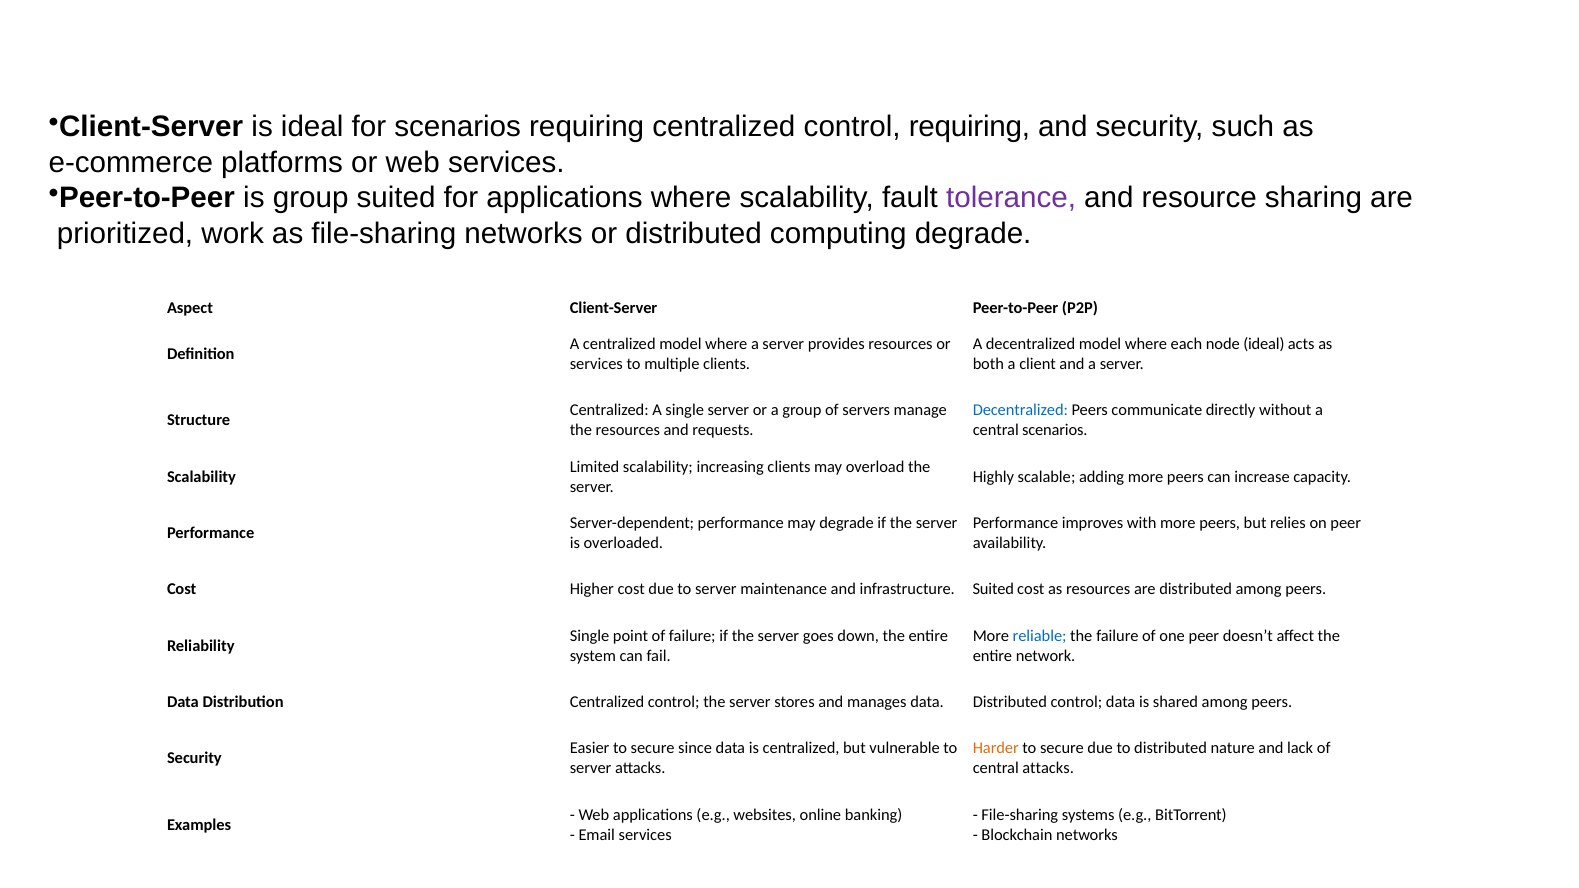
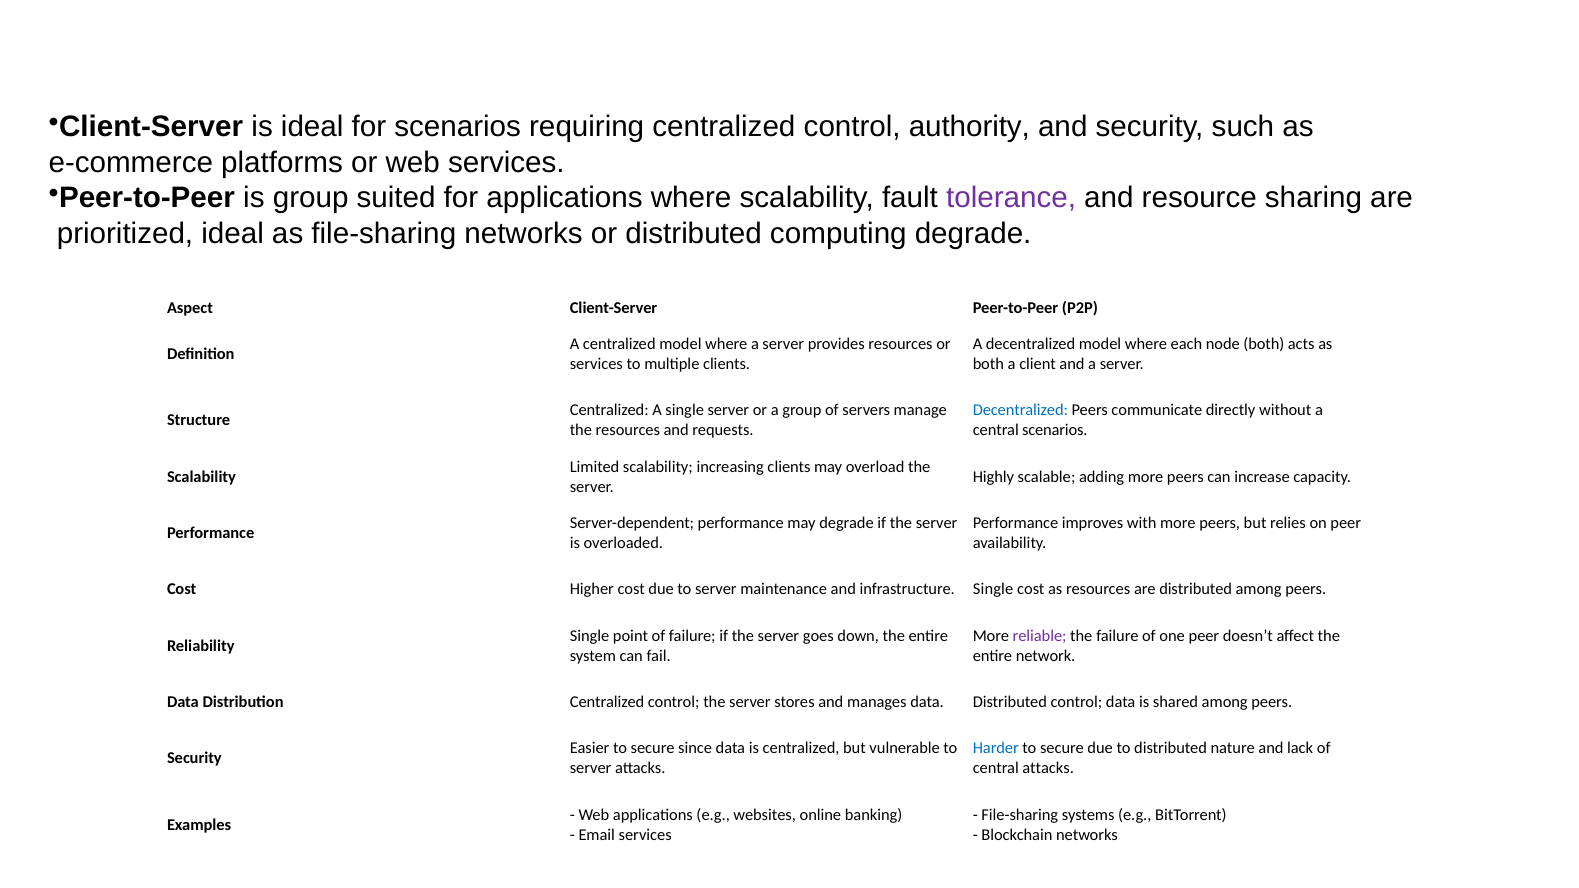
control requiring: requiring -> authority (969, 127)
prioritized work: work -> ideal (233, 234)
node ideal: ideal -> both (1264, 344)
infrastructure Suited: Suited -> Single (993, 590)
reliable colour: blue -> purple (1040, 636)
Harder colour: orange -> blue (996, 749)
